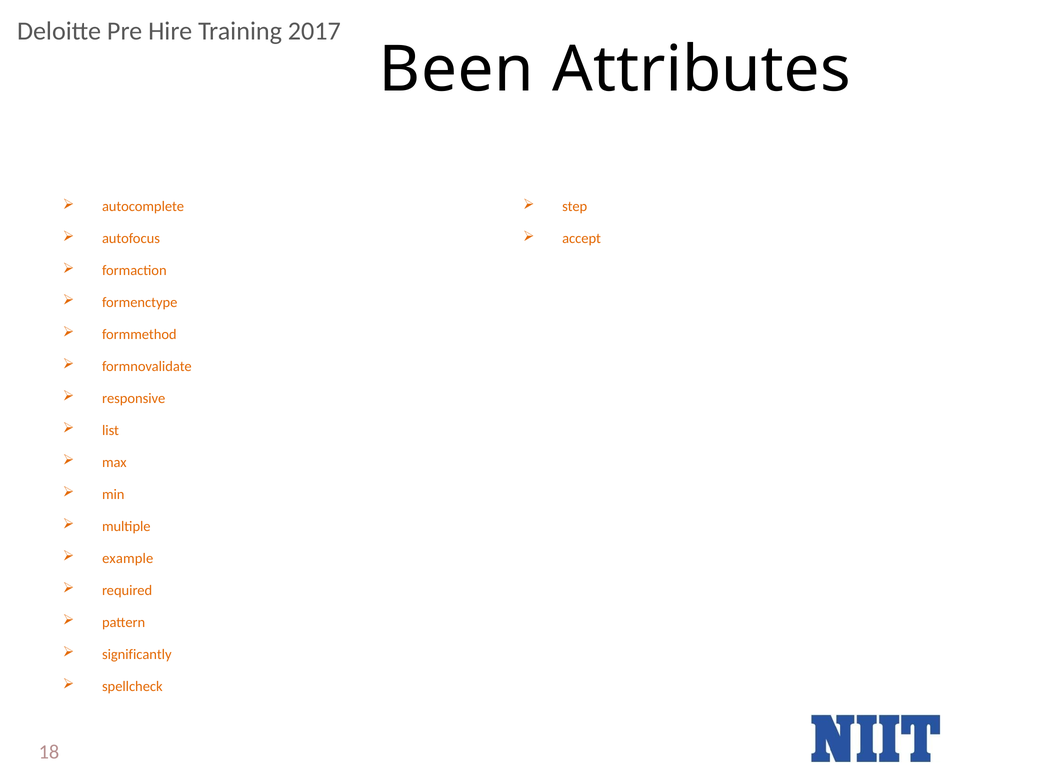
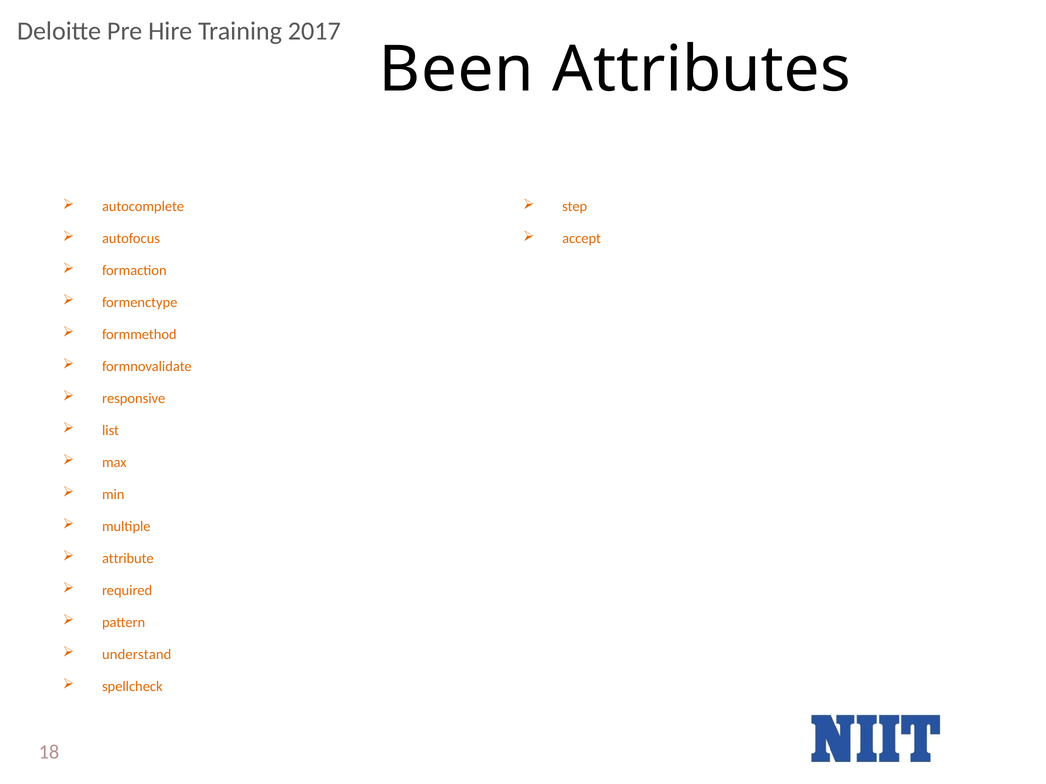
example: example -> attribute (128, 559)
significantly: significantly -> understand (137, 655)
